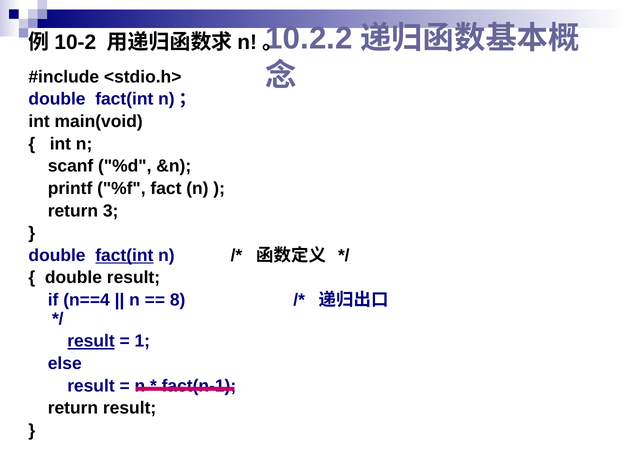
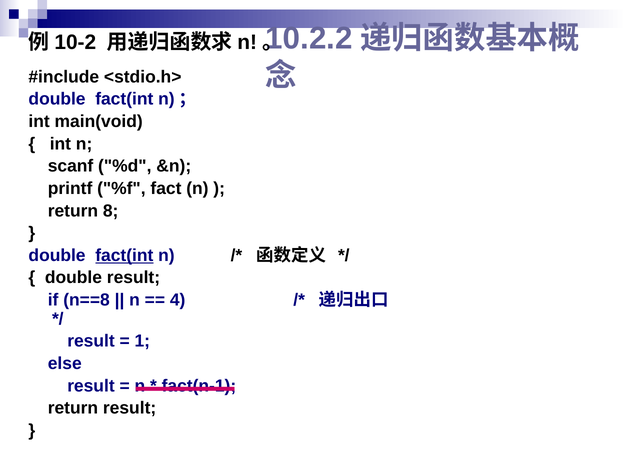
3: 3 -> 8 (111, 210)
n==4: n==4 -> n==8 (87, 300)
8: 8 -> 4 (178, 300)
result underline: present -> none (91, 341)
